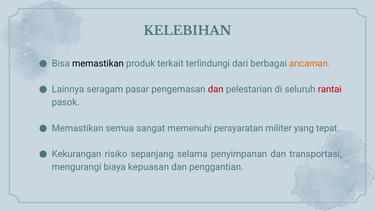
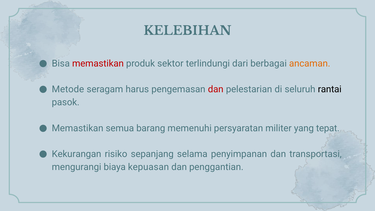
memastikan colour: black -> red (98, 64)
terkait: terkait -> sektor (170, 64)
Lainnya: Lainnya -> Metode (68, 89)
pasar: pasar -> harus (137, 89)
rantai colour: red -> black (330, 89)
sangat: sangat -> barang (151, 128)
